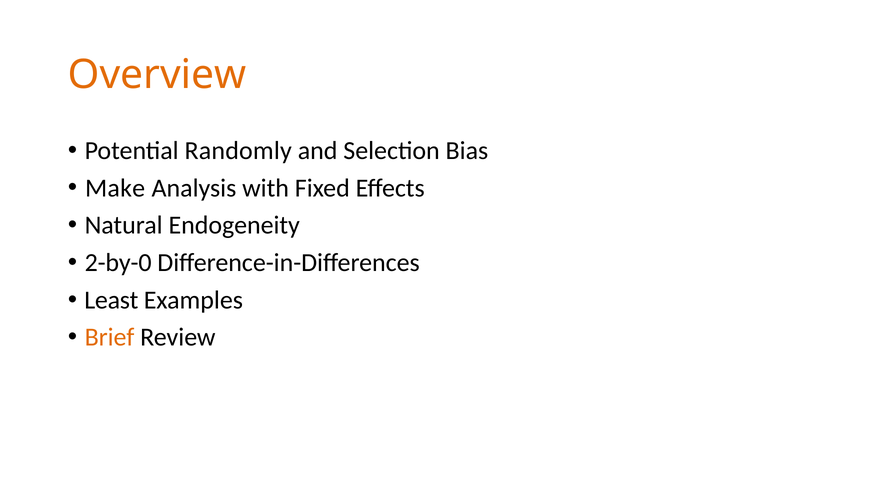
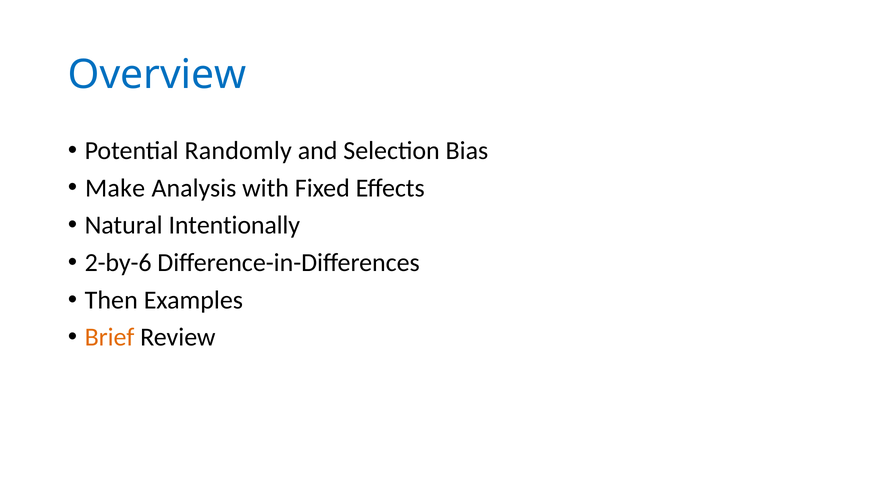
Overview colour: orange -> blue (157, 75)
Endogeneity: Endogeneity -> Intentionally (234, 225)
2-by-0: 2-by-0 -> 2-by-6 (118, 263)
Least: Least -> Then (111, 300)
